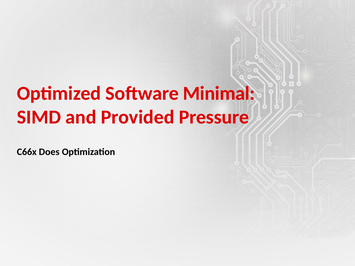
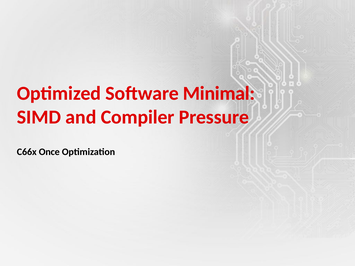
Provided: Provided -> Compiler (138, 117)
Does: Does -> Once (49, 152)
